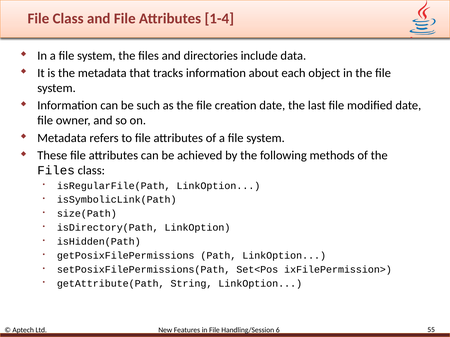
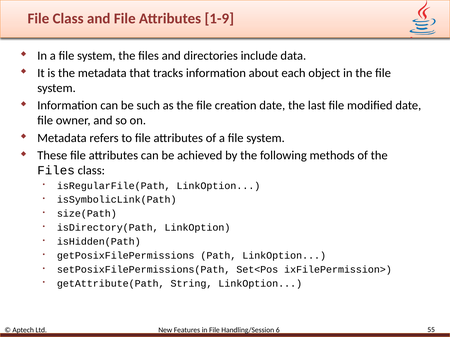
1-4: 1-4 -> 1-9 (219, 19)
